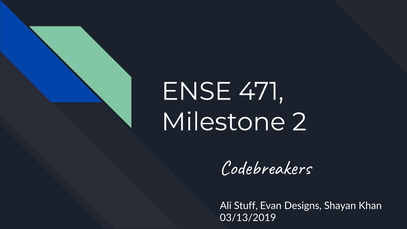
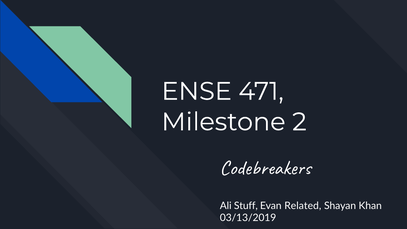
Designs: Designs -> Related (303, 206)
